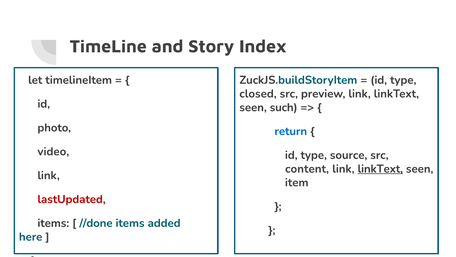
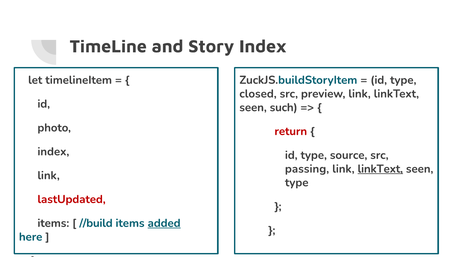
return colour: blue -> red (291, 131)
video: video -> index (53, 151)
content: content -> passing (307, 168)
item: item -> type (297, 182)
//done: //done -> //build (96, 223)
added underline: none -> present (164, 223)
